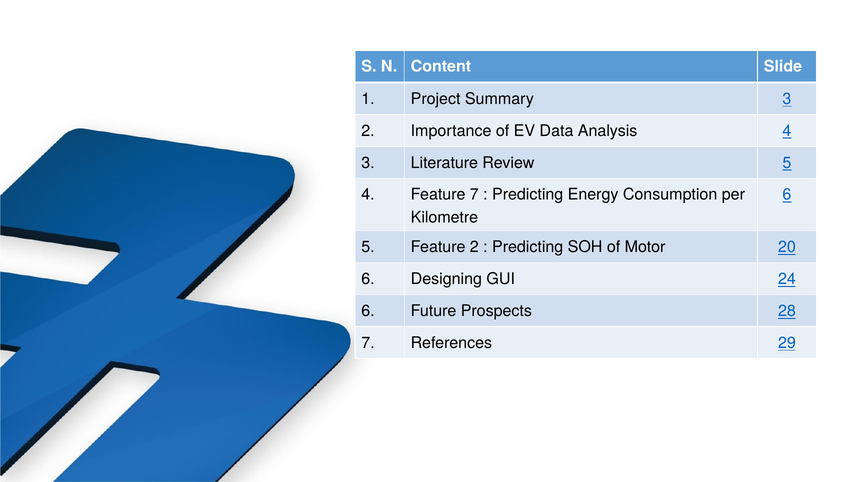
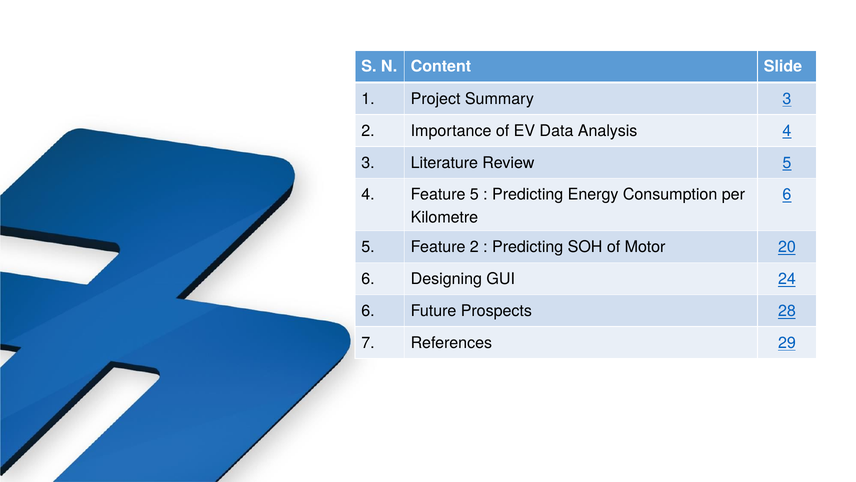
Feature 7: 7 -> 5 (474, 194)
